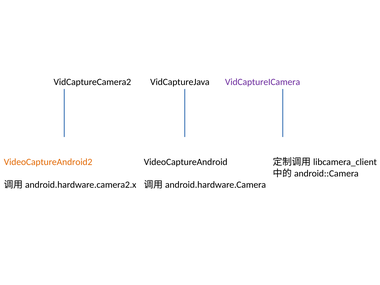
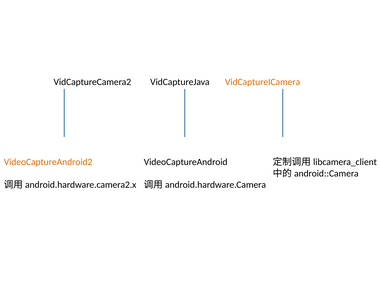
VidCaptureICamera colour: purple -> orange (263, 82)
